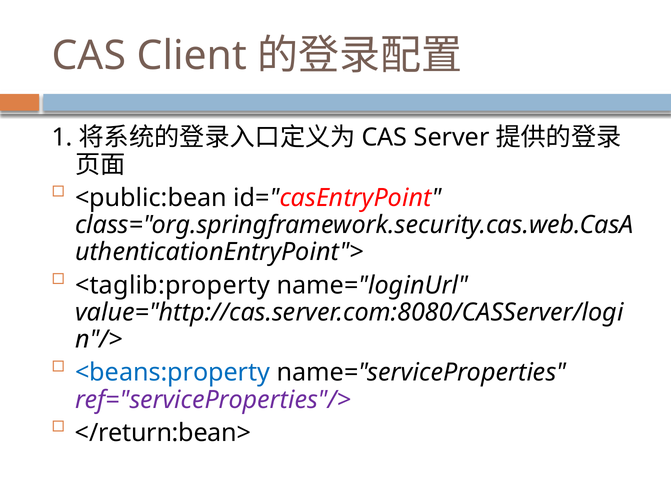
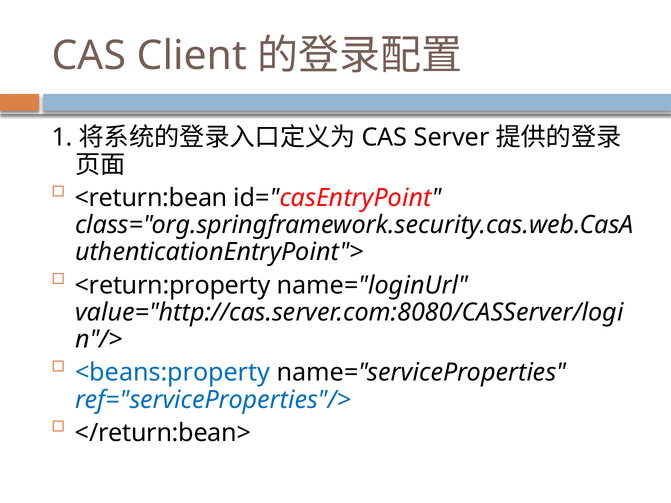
<public:bean: <public:bean -> <return:bean (151, 198)
<taglib:property: <taglib:property -> <return:property (173, 285)
ref="serviceProperties"/> colour: purple -> blue (213, 400)
